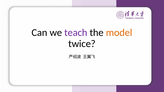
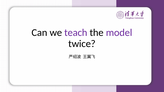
model colour: orange -> purple (119, 33)
